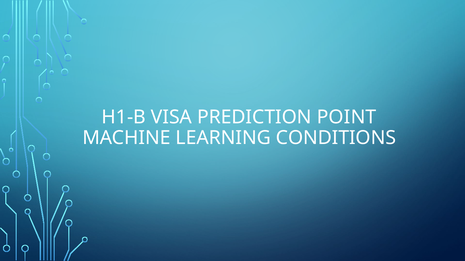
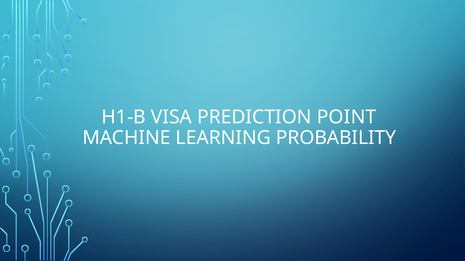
CONDITIONS: CONDITIONS -> PROBABILITY (336, 138)
